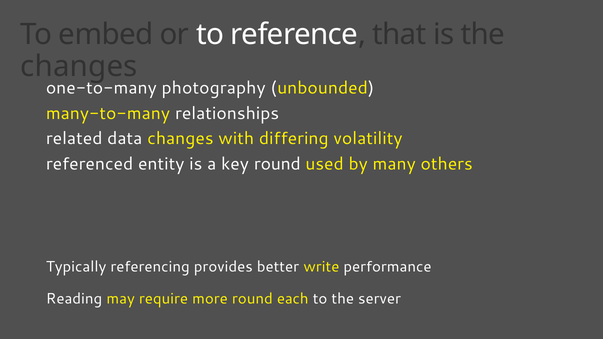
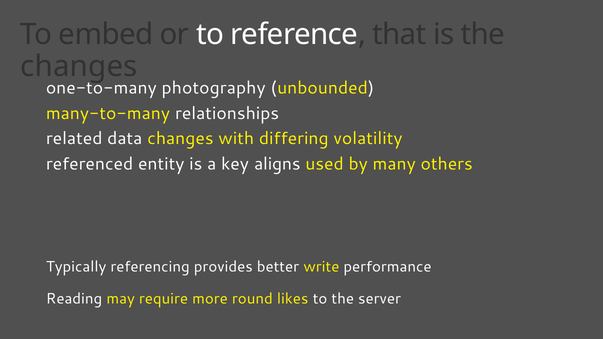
key round: round -> aligns (277, 164)
each: each -> likes (293, 299)
